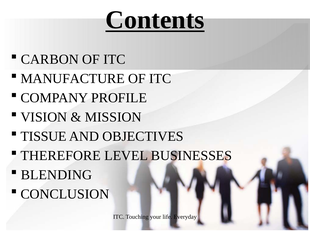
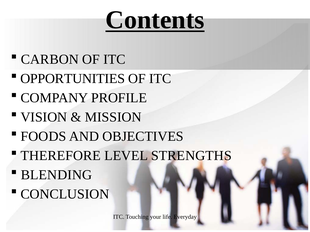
MANUFACTURE: MANUFACTURE -> OPPORTUNITIES (73, 79)
TISSUE: TISSUE -> FOODS (43, 137)
BUSINESSES: BUSINESSES -> STRENGTHS (191, 156)
